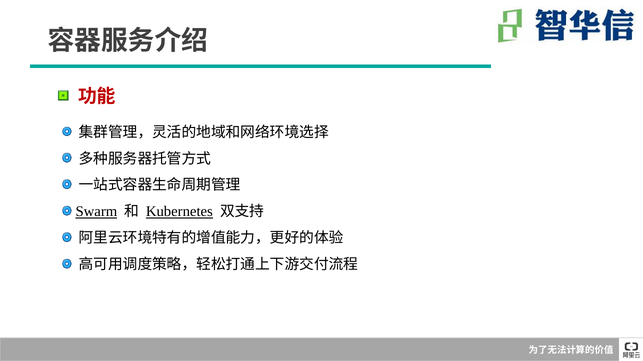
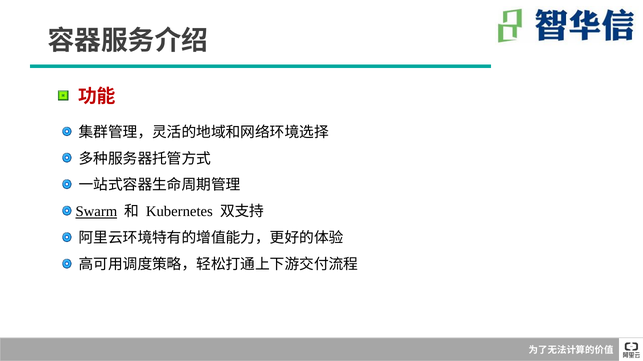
Kubernetes underline: present -> none (179, 212)
